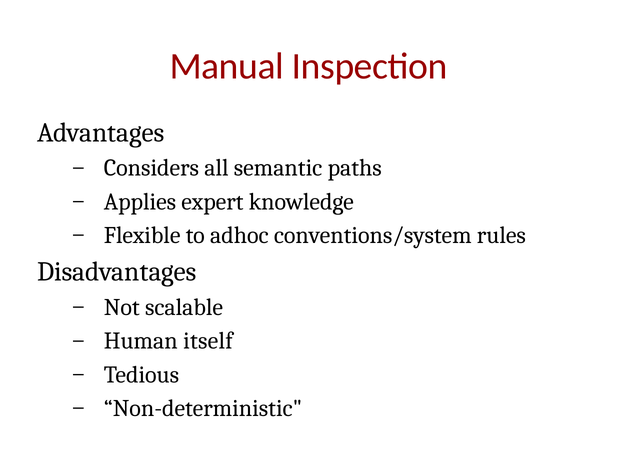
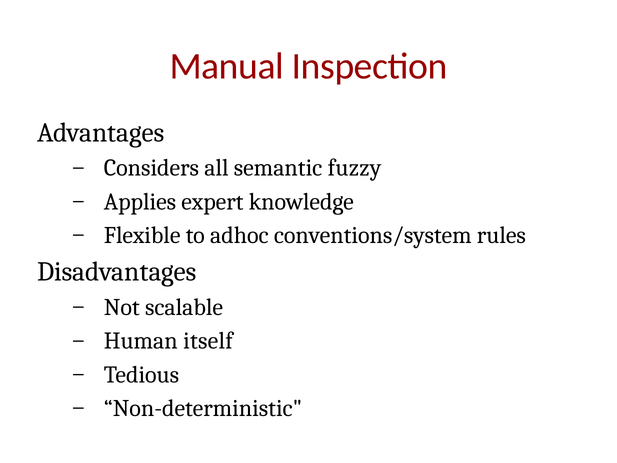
paths: paths -> fuzzy (355, 168)
